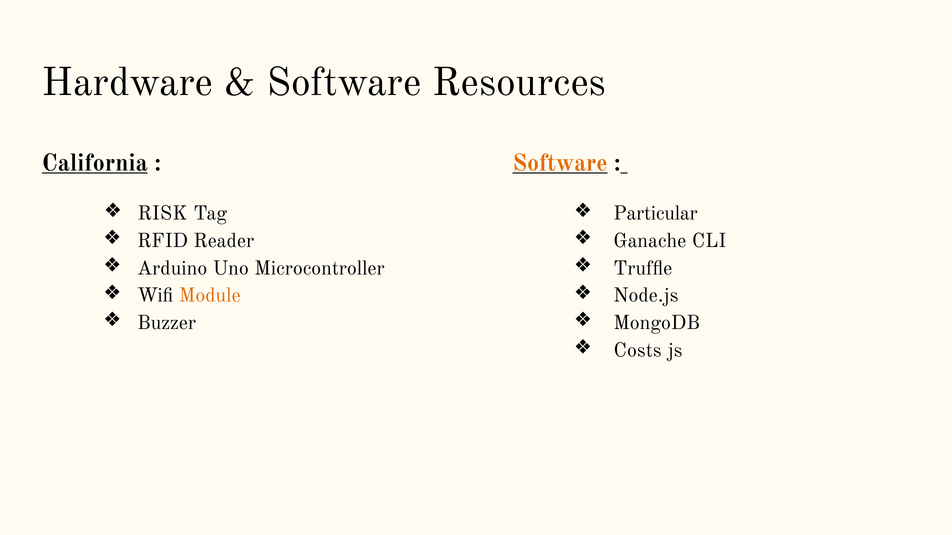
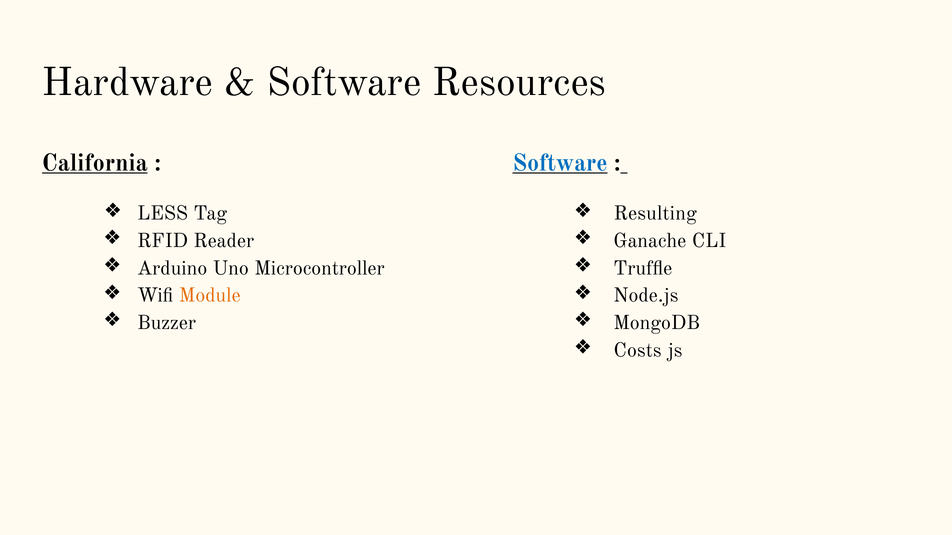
Software colour: orange -> blue (560, 163)
RISK: RISK -> LESS (163, 214)
Particular: Particular -> Resulting (655, 214)
